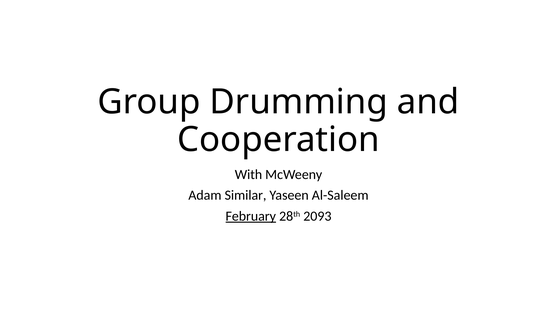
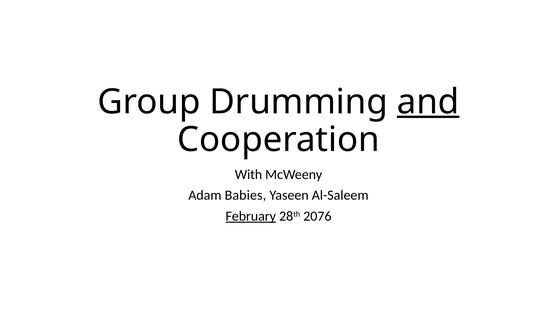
and underline: none -> present (428, 102)
Similar: Similar -> Babies (245, 195)
2093: 2093 -> 2076 (317, 216)
